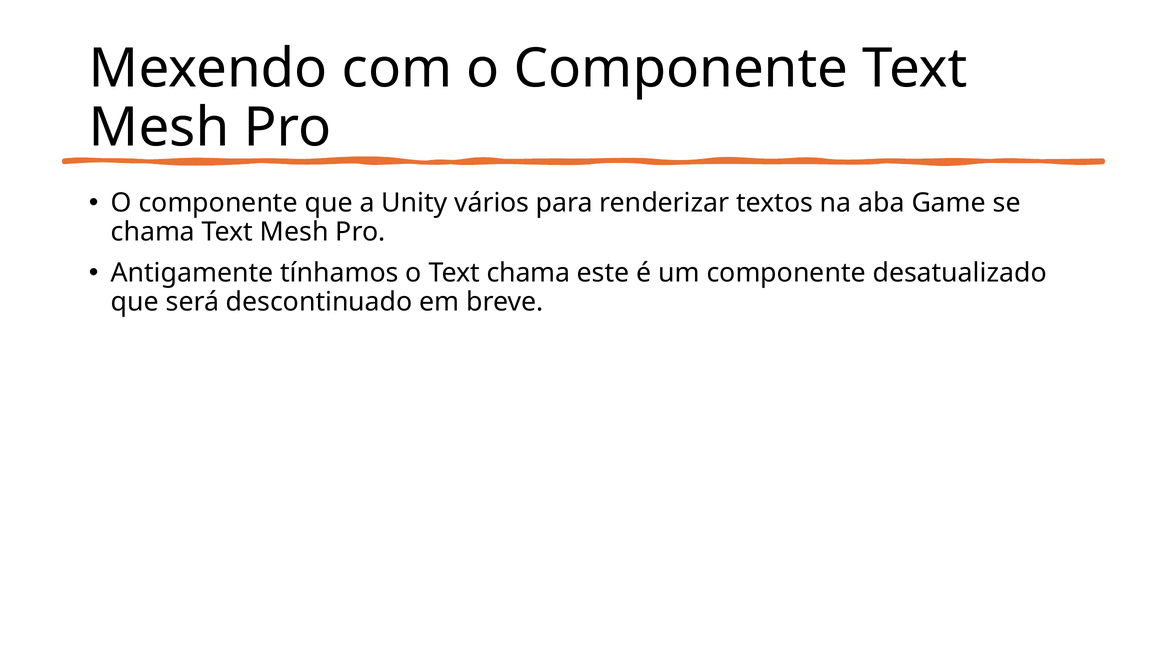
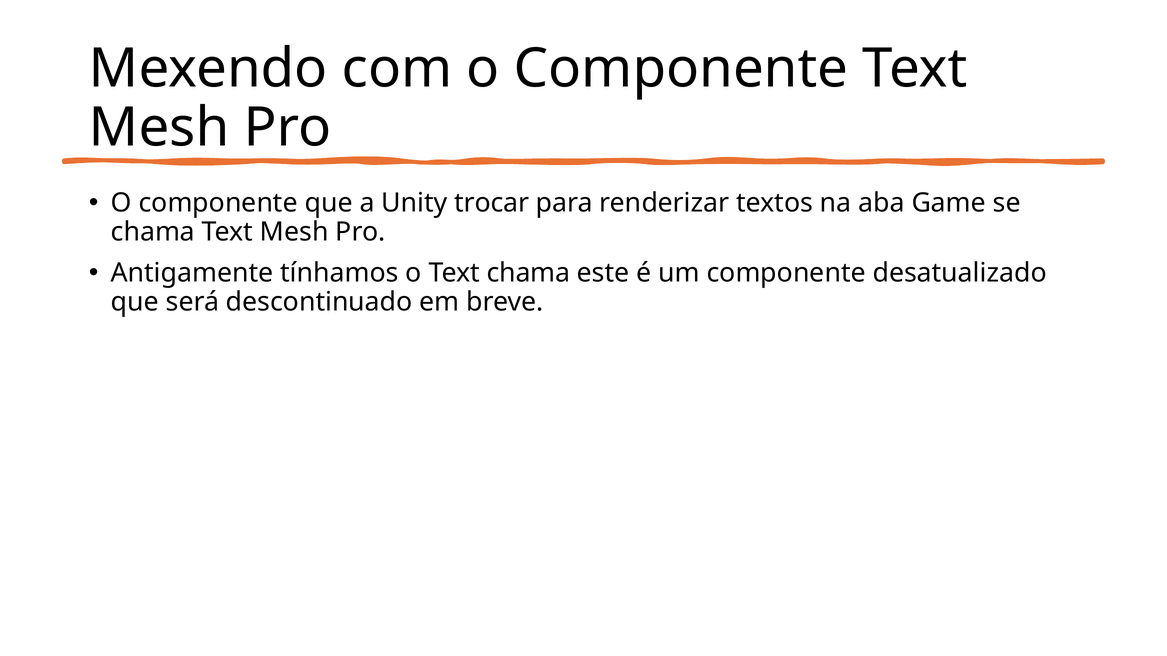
vários: vários -> trocar (492, 203)
